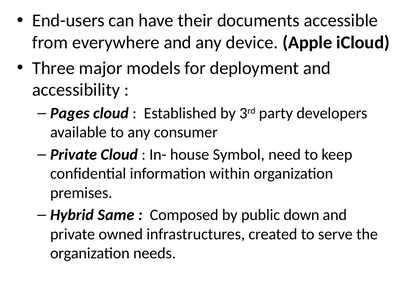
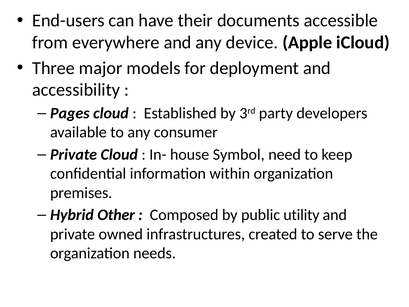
Same: Same -> Other (116, 215)
down: down -> utility (301, 215)
